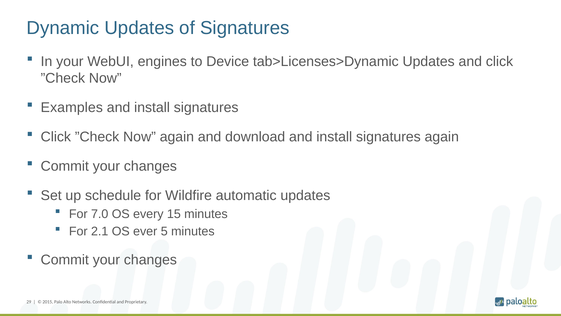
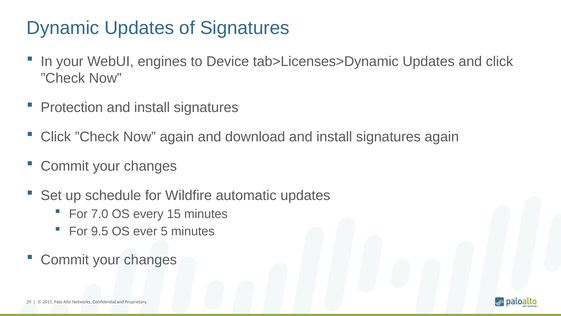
Examples: Examples -> Protection (72, 107)
2.1: 2.1 -> 9.5 (100, 231)
